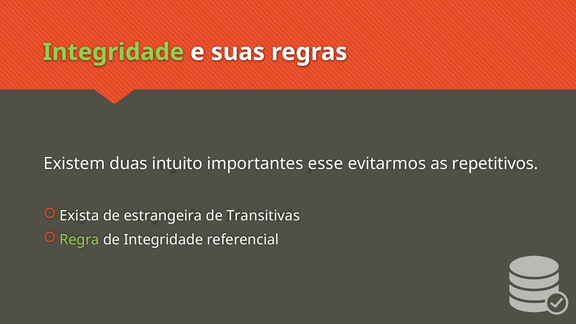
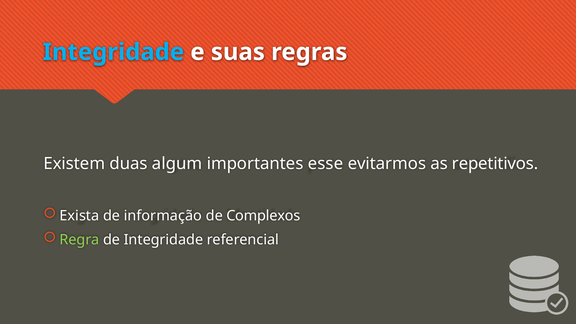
Integridade colour: light green -> light blue (113, 52)
intuito: intuito -> algum (177, 164)
estrangeira: estrangeira -> informação (163, 216)
Transitivas: Transitivas -> Complexos (263, 216)
